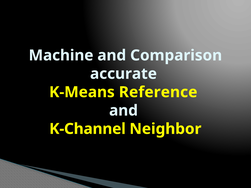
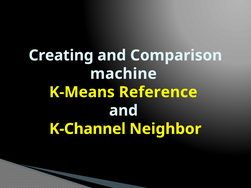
Machine: Machine -> Creating (61, 55)
accurate: accurate -> machine (123, 74)
